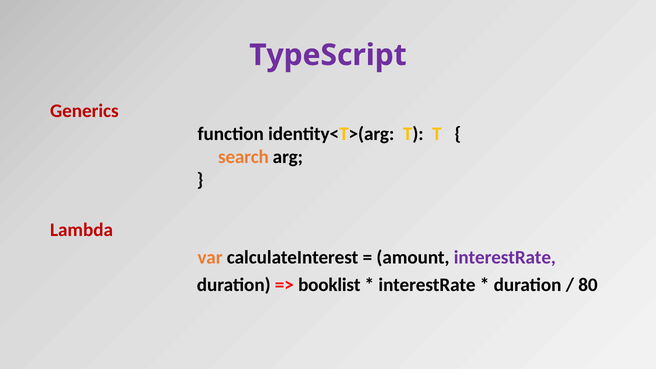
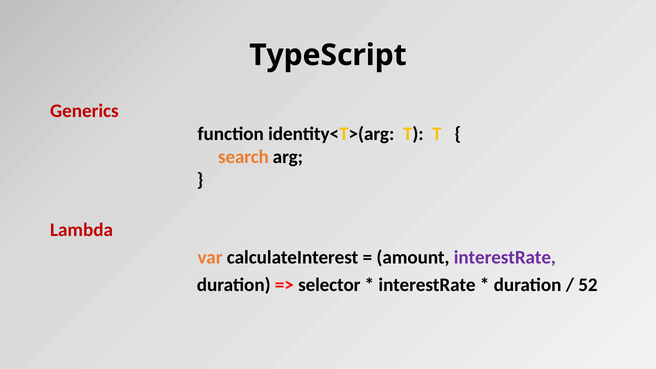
TypeScript colour: purple -> black (328, 55)
booklist: booklist -> selector (329, 285)
80: 80 -> 52 (588, 285)
